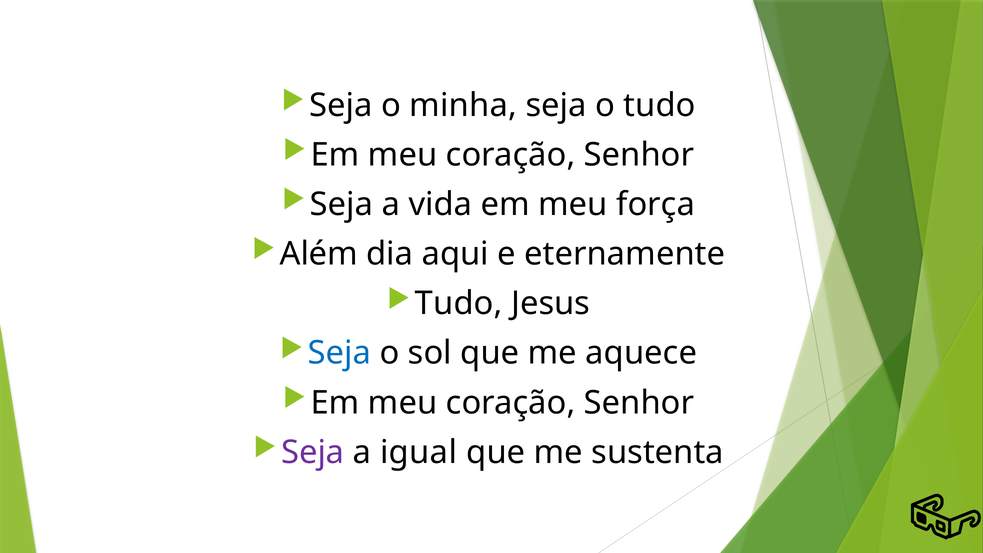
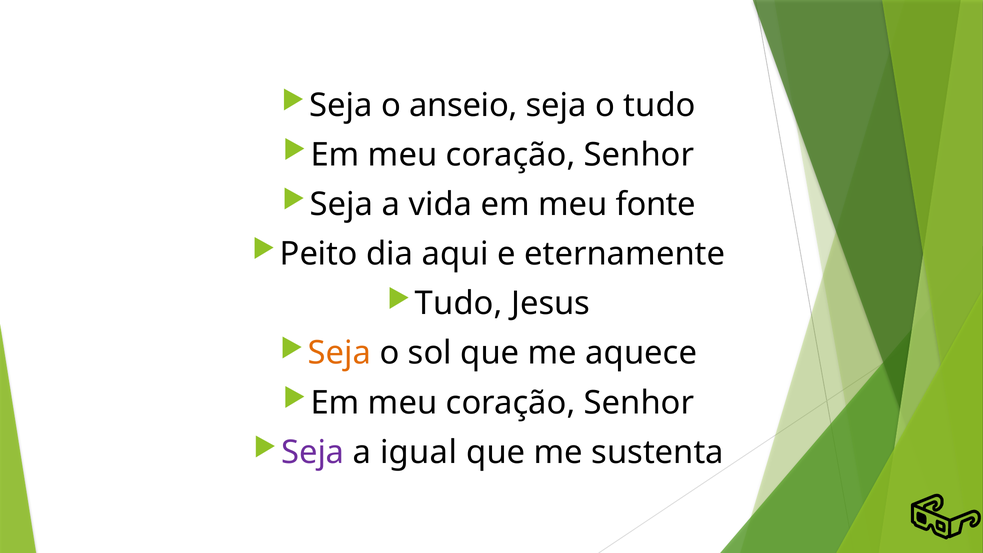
minha: minha -> anseio (463, 105)
força: força -> fonte (656, 204)
Além: Além -> Peito (319, 254)
Seja colour: blue -> orange (339, 353)
